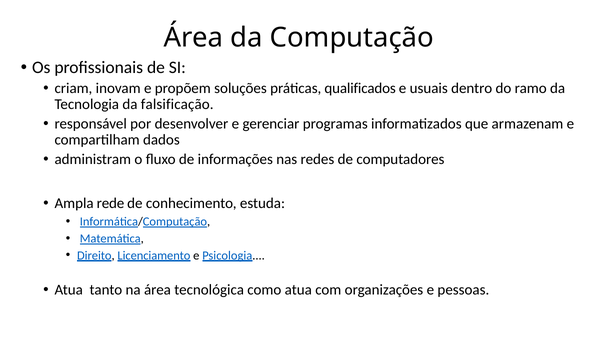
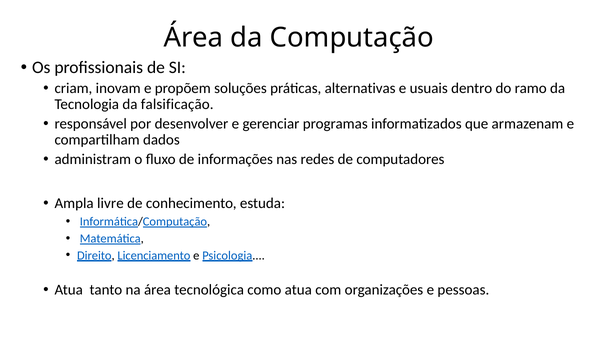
qualificados: qualificados -> alternativas (360, 88)
rede: rede -> livre (110, 204)
